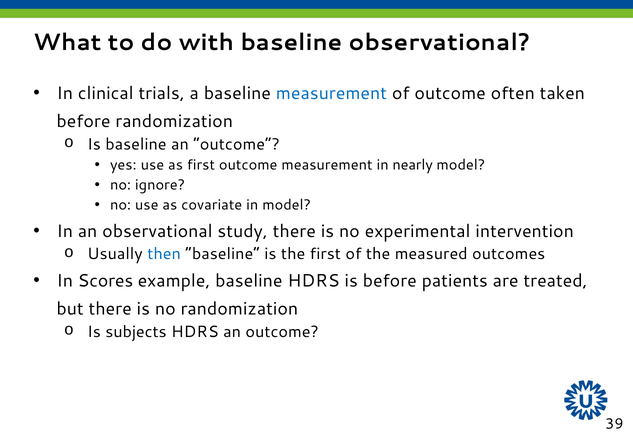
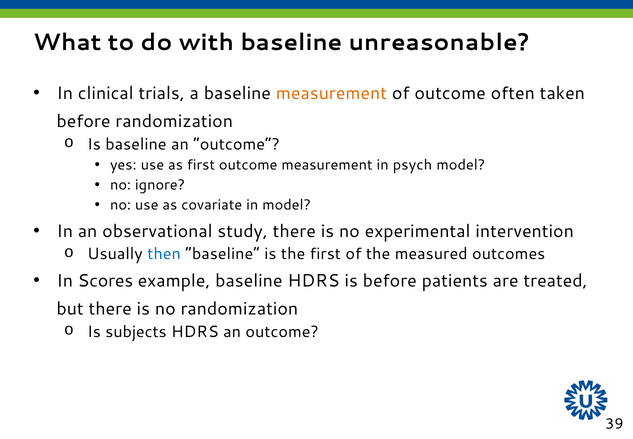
baseline observational: observational -> unreasonable (439, 43)
measurement colour: blue -> orange (331, 93)
nearly: nearly -> psych (413, 165)
